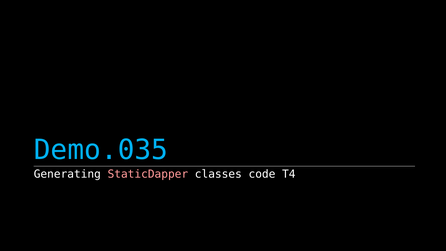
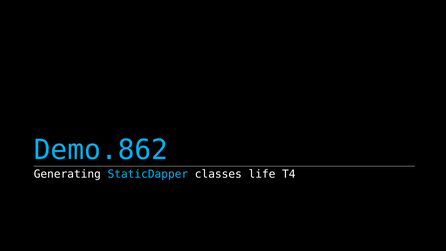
Demo.035: Demo.035 -> Demo.862 (101, 150)
StaticDapper colour: pink -> light blue (148, 174)
code: code -> life (262, 174)
